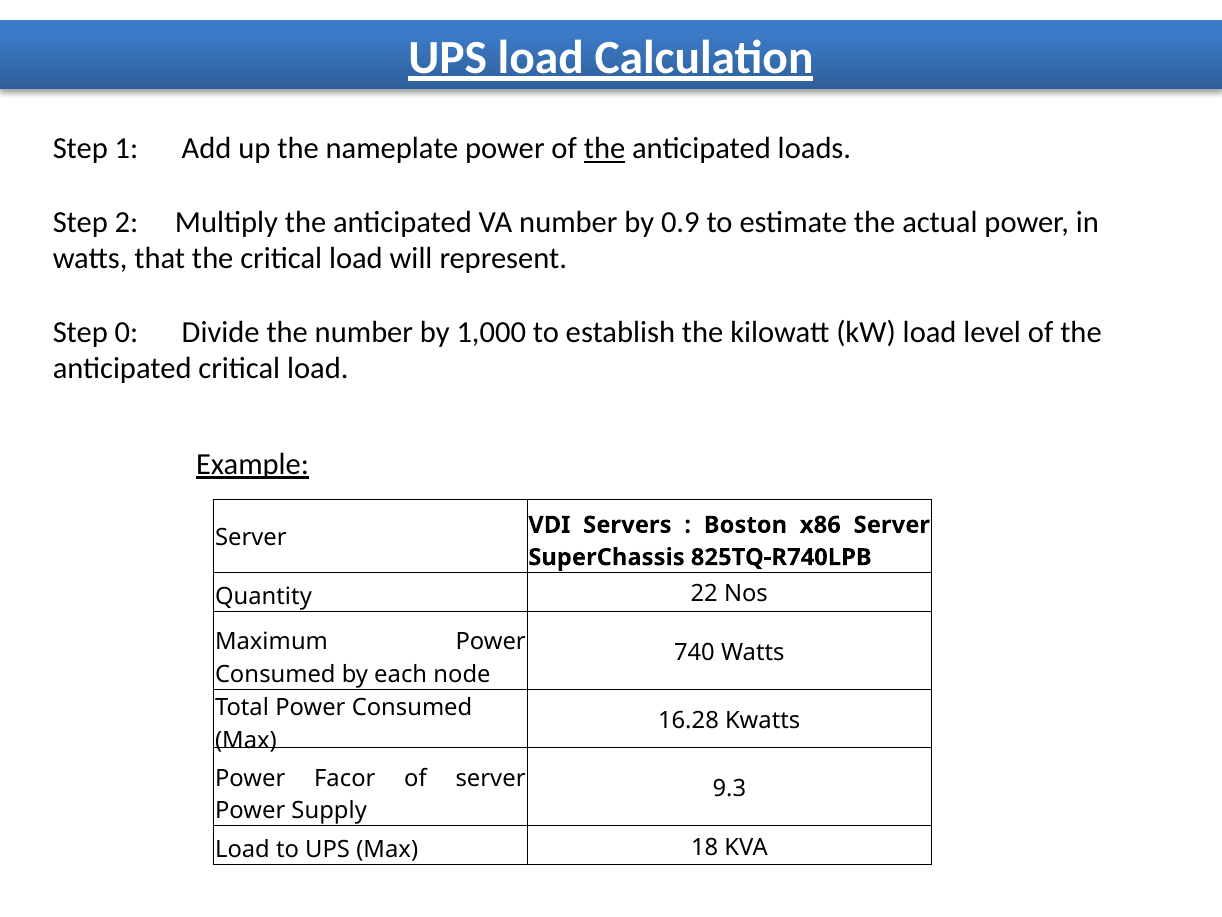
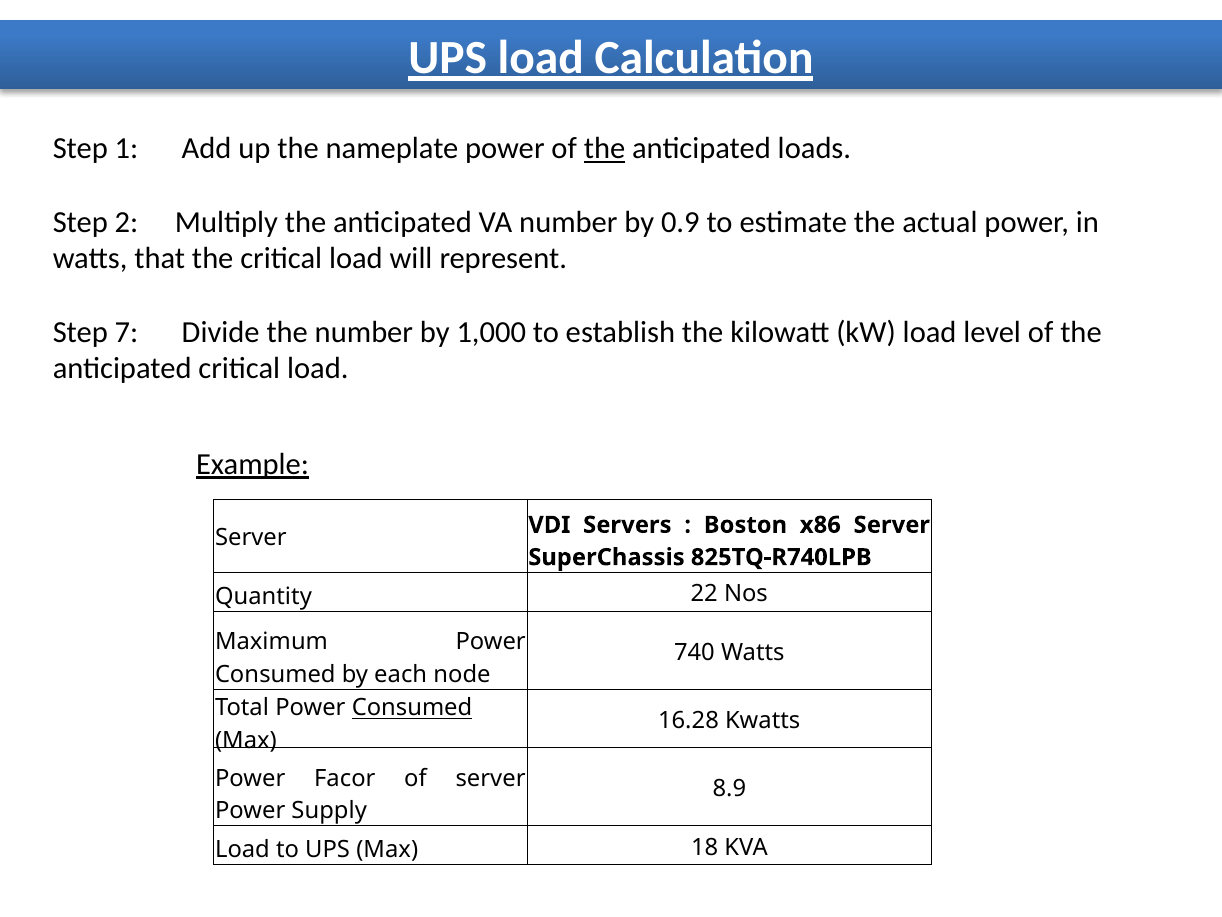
0: 0 -> 7 (126, 332)
Consumed underline: none -> present (412, 708)
9.3: 9.3 -> 8.9 (729, 788)
